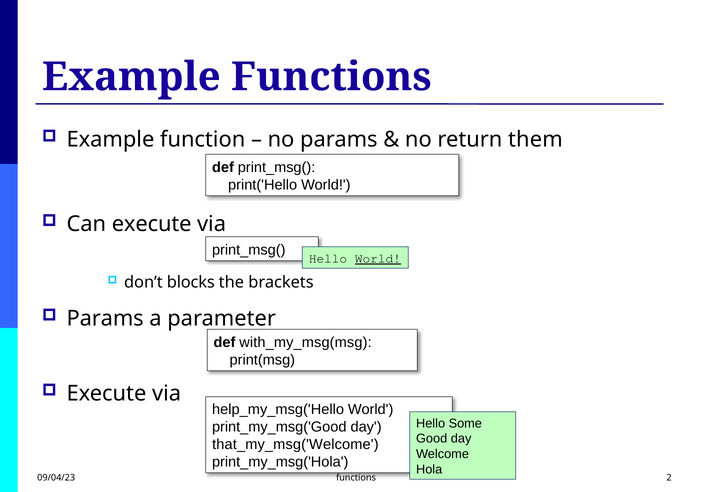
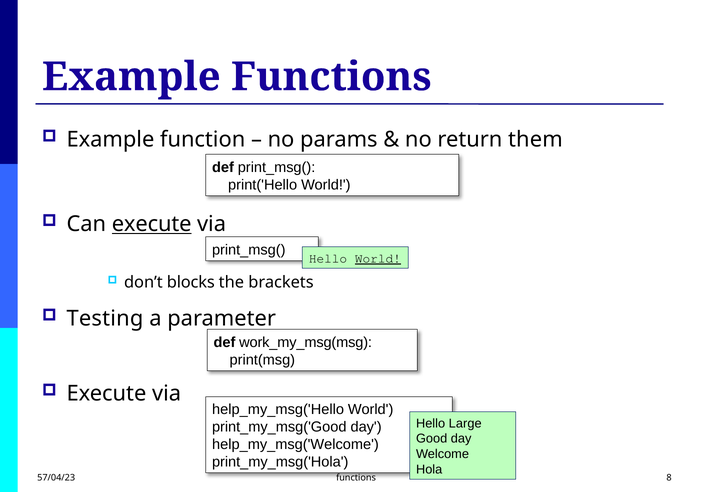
execute underline: none -> present (152, 224)
Params: Params -> Testing (105, 319)
with_my_msg(msg: with_my_msg(msg -> work_my_msg(msg (306, 342)
Some: Some -> Large (465, 424)
that_my_msg('Welcome: that_my_msg('Welcome -> help_my_msg('Welcome (295, 445)
09/04/23: 09/04/23 -> 57/04/23 (56, 478)
2: 2 -> 8 (669, 478)
